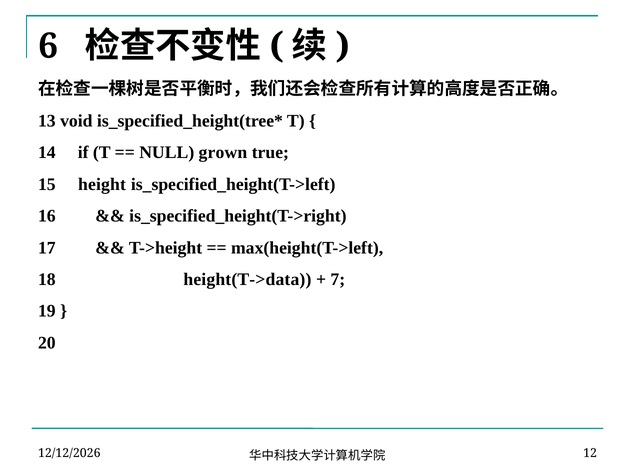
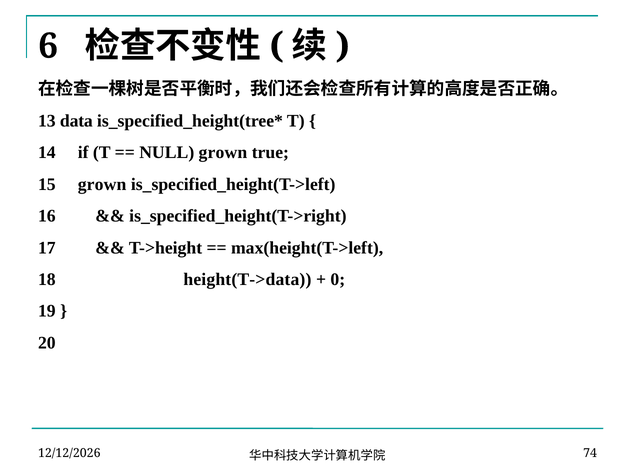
void: void -> data (76, 121)
15 height: height -> grown (102, 184)
7: 7 -> 0 (338, 280)
12: 12 -> 74 (590, 454)
